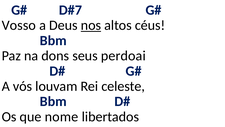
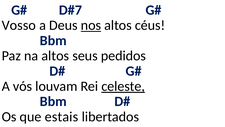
na dons: dons -> altos (55, 56)
perdoai: perdoai -> pedidos (123, 56)
celeste underline: none -> present (123, 86)
nome: nome -> estais (62, 116)
